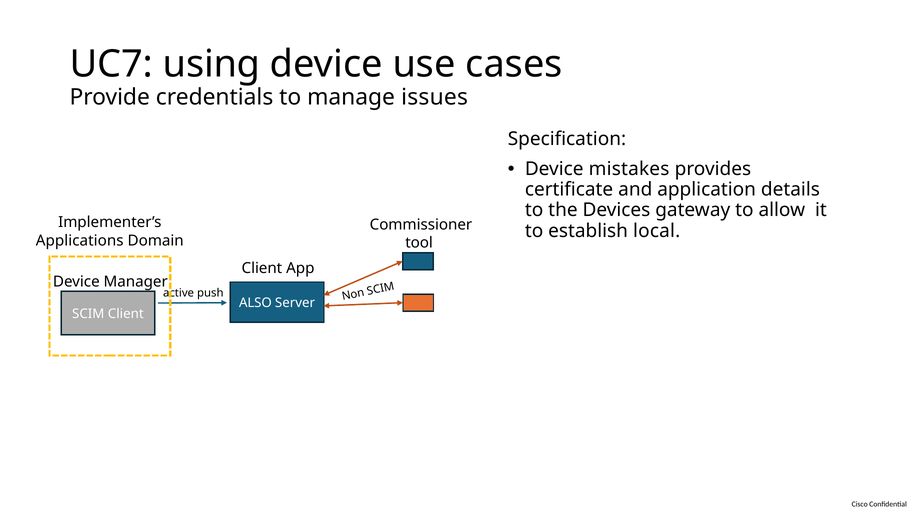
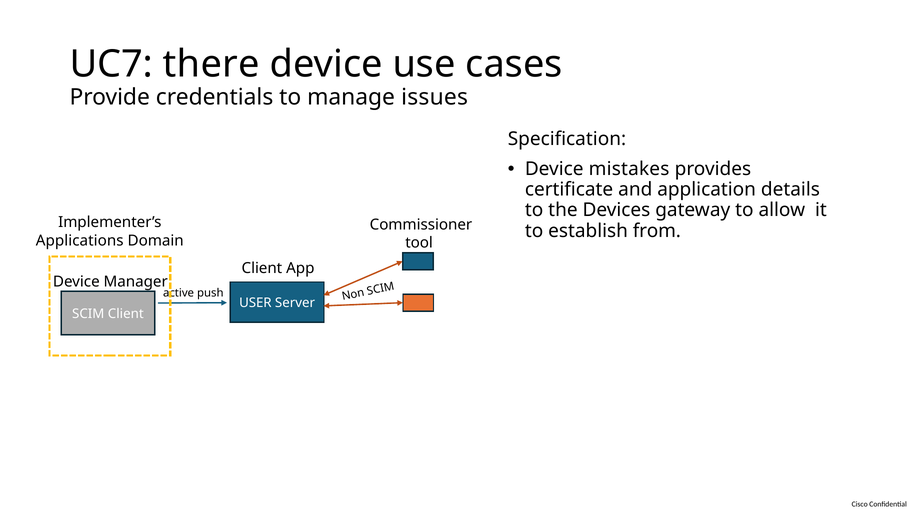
using: using -> there (211, 64)
local: local -> from (657, 231)
ALSO: ALSO -> USER (255, 303)
